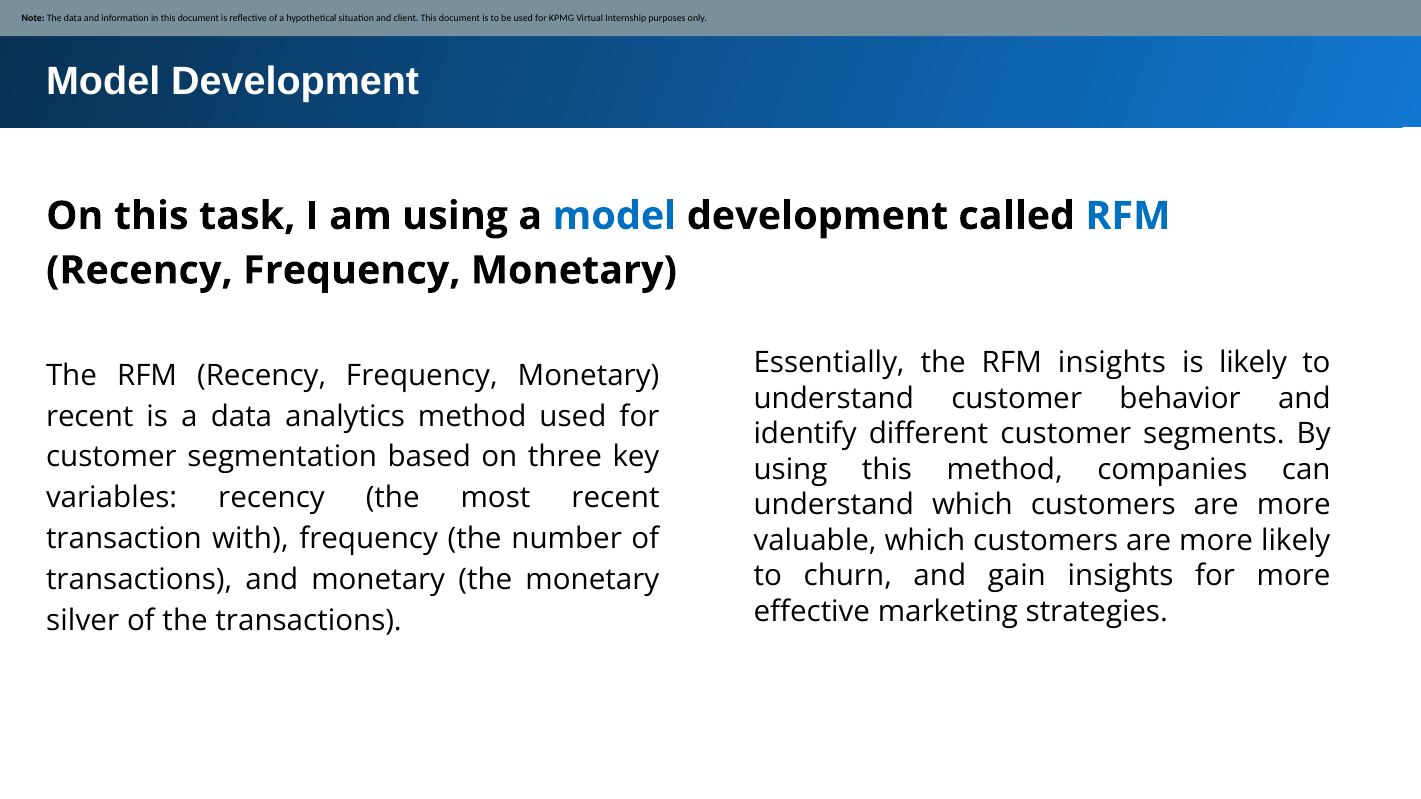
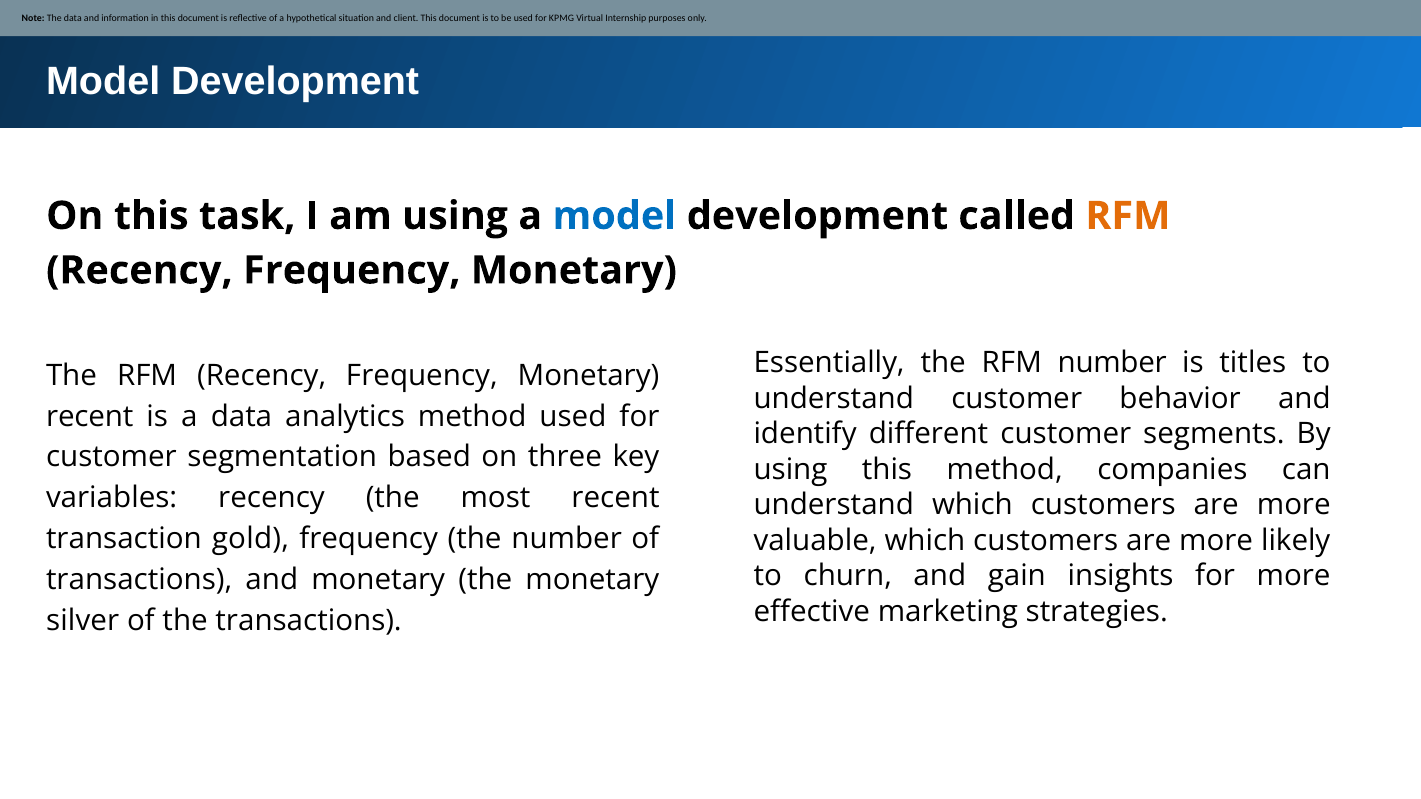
RFM colour: blue -> orange (1128, 216)
RFM insights: insights -> number (1112, 363)
is likely: likely -> titles (1253, 363)
with: with -> gold (250, 539)
